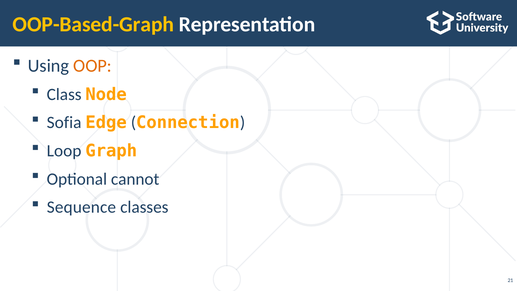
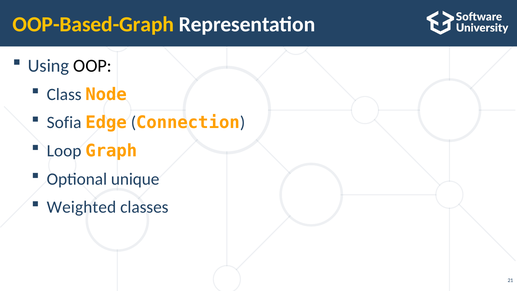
OOP colour: orange -> black (93, 66)
cannot: cannot -> unique (135, 179)
Sequence: Sequence -> Weighted (81, 207)
